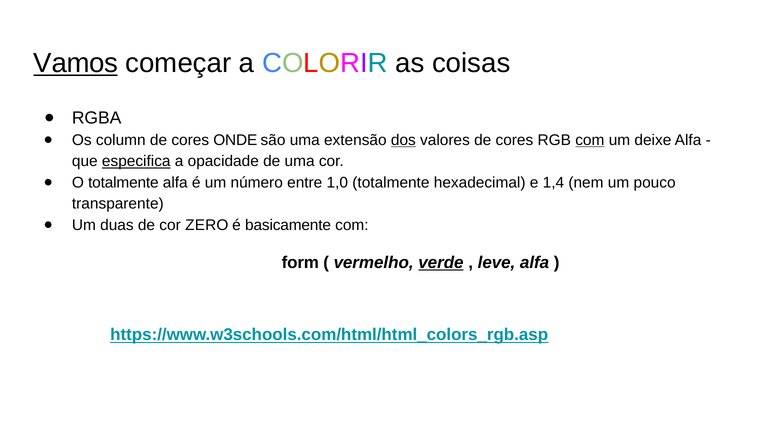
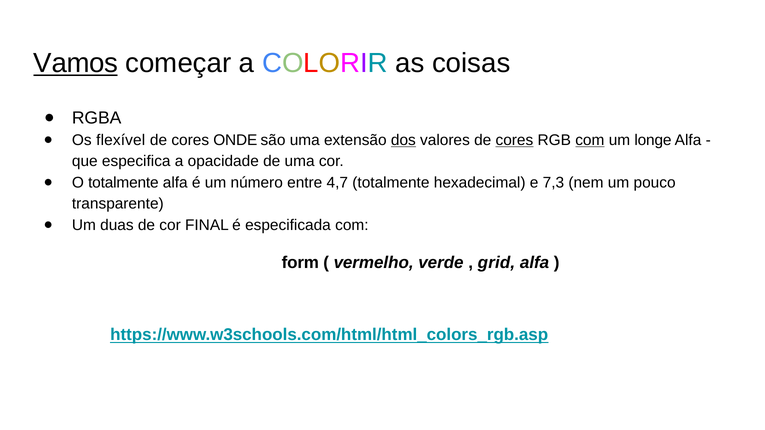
column: column -> flexível (121, 140)
cores underline: none -> present (514, 140)
deixe: deixe -> longe (653, 140)
especifica underline: present -> none (136, 161)
1,0: 1,0 -> 4,7 (337, 183)
1,4: 1,4 -> 7,3 (553, 183)
ZERO: ZERO -> FINAL (207, 225)
basicamente: basicamente -> especificada (288, 225)
verde underline: present -> none (441, 263)
leve: leve -> grid (496, 263)
